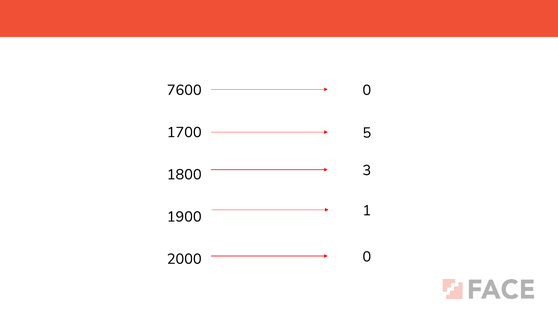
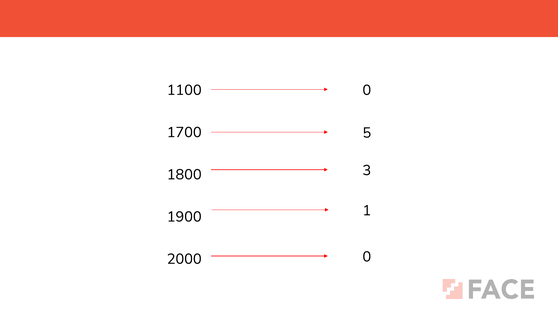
7600: 7600 -> 1100 (184, 90)
